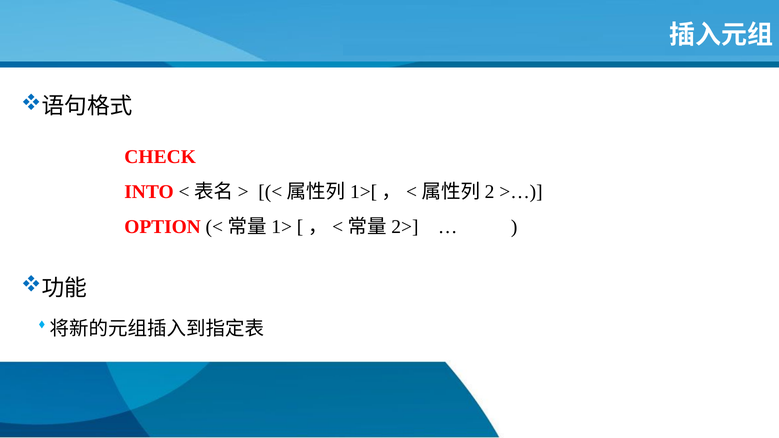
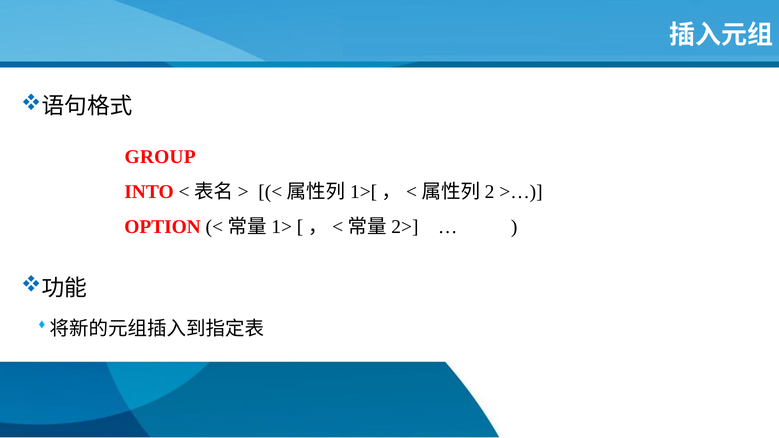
CHECK: CHECK -> GROUP (160, 157)
